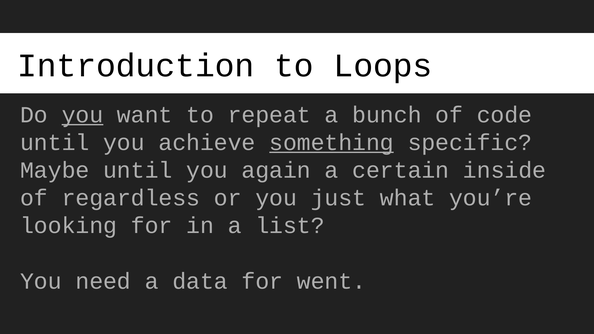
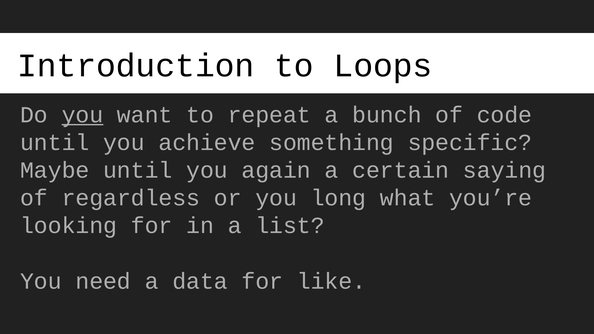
something underline: present -> none (332, 143)
inside: inside -> saying (505, 170)
just: just -> long (338, 198)
went: went -> like (332, 281)
